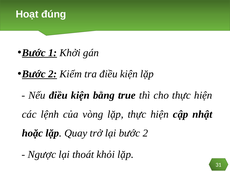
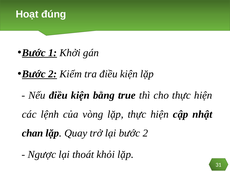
hoặc: hoặc -> chan (33, 134)
